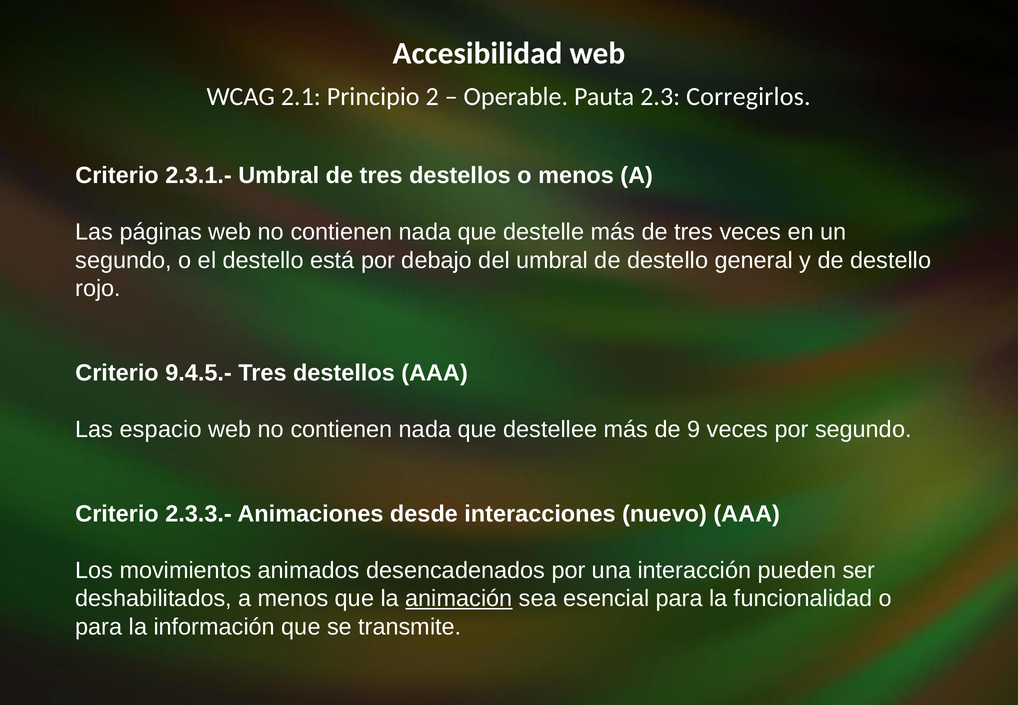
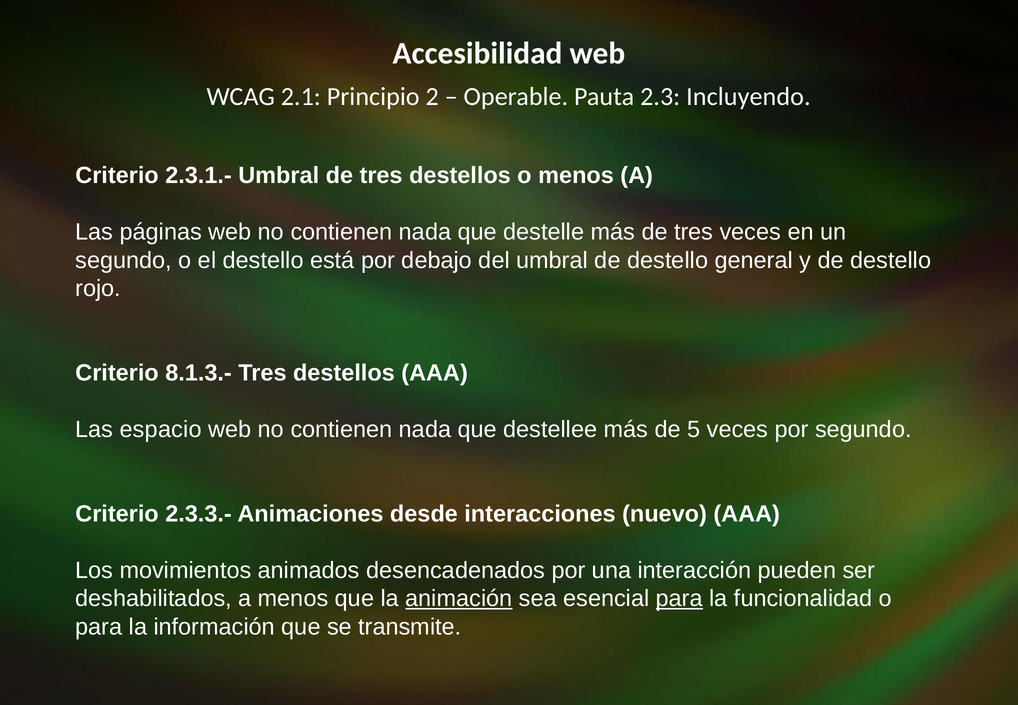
Corregirlos: Corregirlos -> Incluyendo (748, 96)
9.4.5.-: 9.4.5.- -> 8.1.3.- (199, 373)
9: 9 -> 5 (694, 429)
para underline: none -> present (679, 598)
